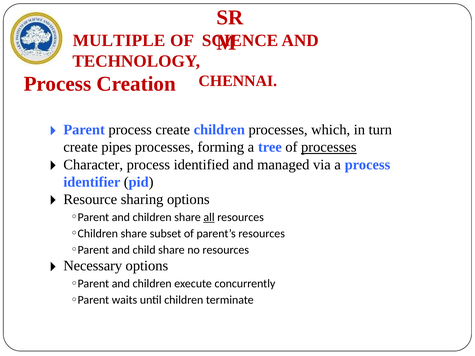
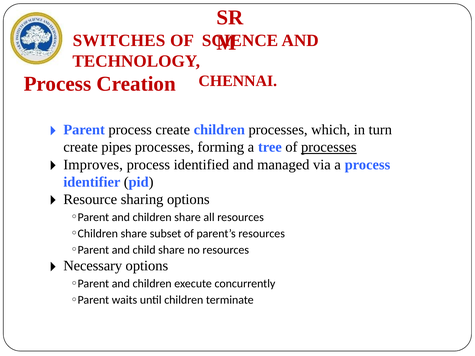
MULTIPLE: MULTIPLE -> SWITCHES (119, 41)
Character: Character -> Improves (93, 165)
all underline: present -> none (209, 217)
